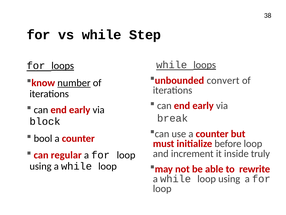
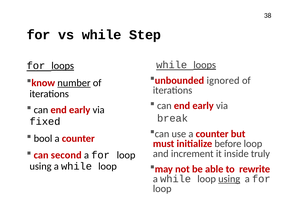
convert: convert -> ignored (223, 80)
block: block -> fixed (45, 121)
regular: regular -> second (66, 155)
using underline: none -> present (229, 178)
